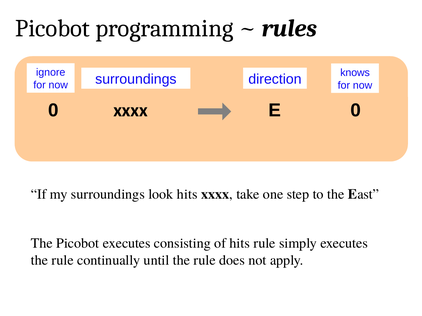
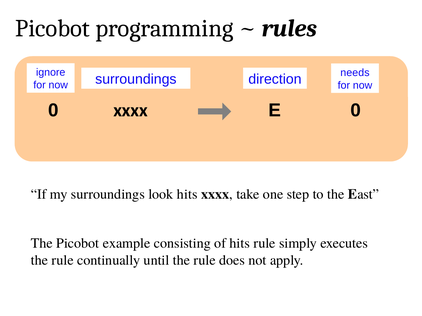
knows: knows -> needs (355, 73)
Picobot executes: executes -> example (127, 244)
